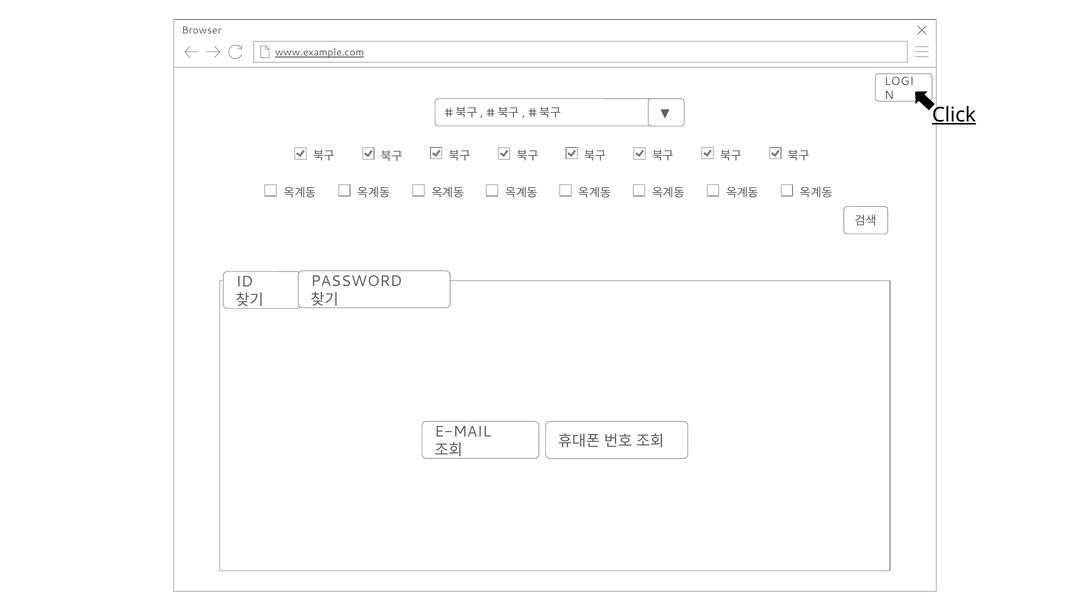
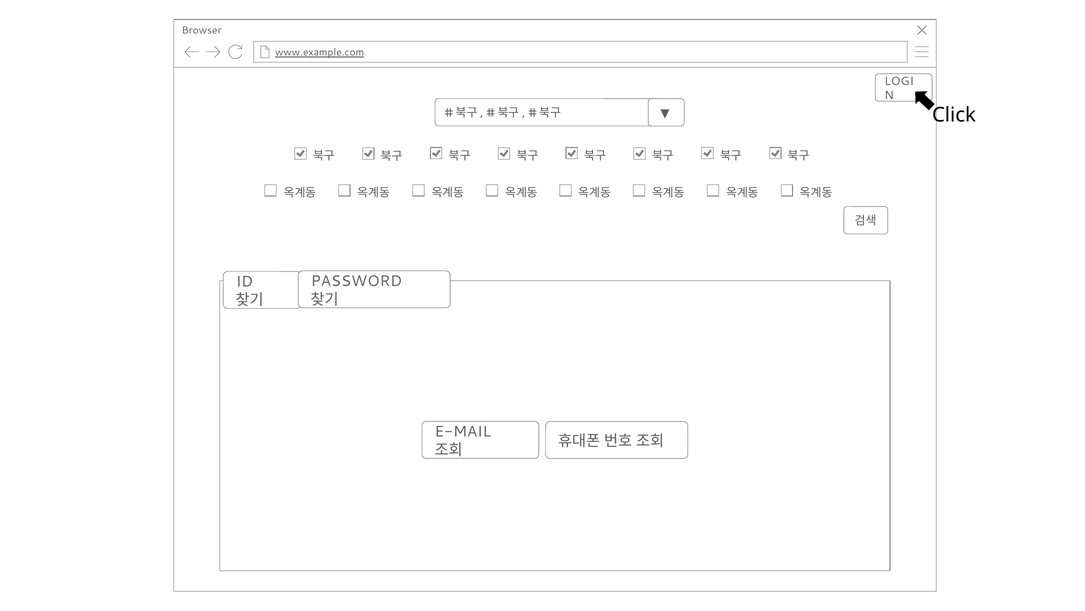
Click underline: present -> none (954, 115)
